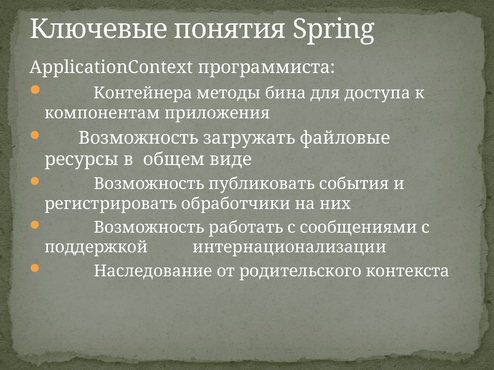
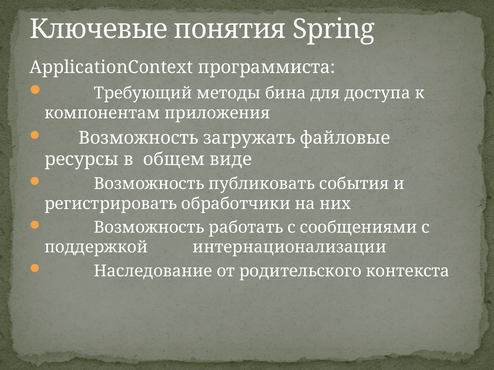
Контейнера: Контейнера -> Требующий (143, 93)
